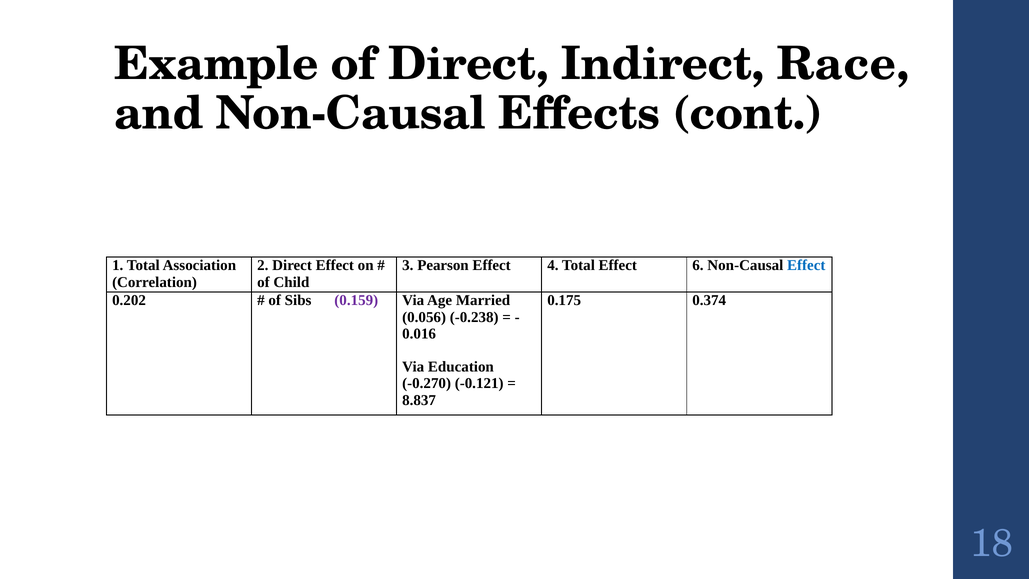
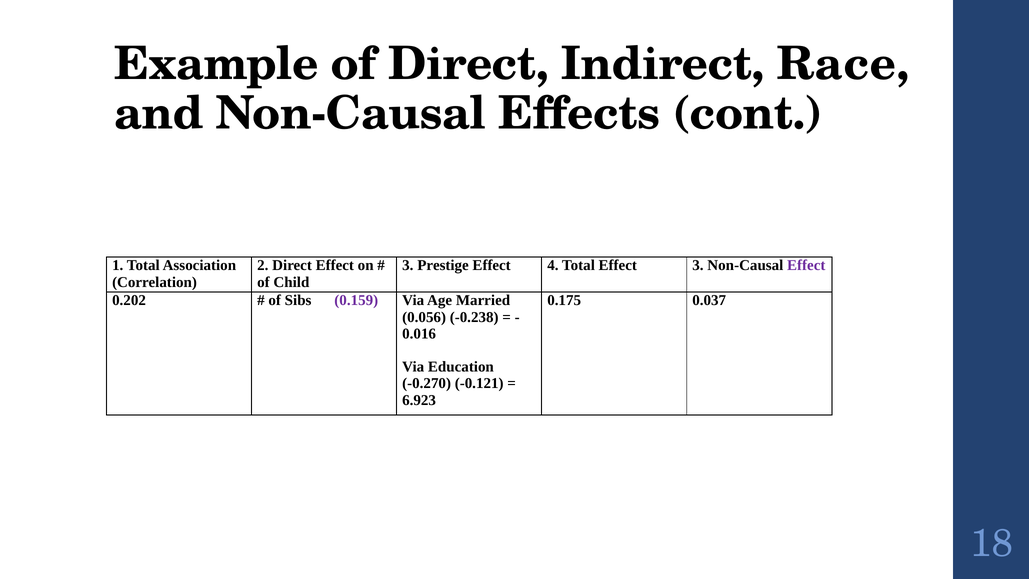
Pearson: Pearson -> Prestige (443, 265)
Effect 6: 6 -> 3 (698, 265)
Effect colour: blue -> purple (806, 265)
0.374: 0.374 -> 0.037 (709, 300)
8.837: 8.837 -> 6.923 (419, 400)
